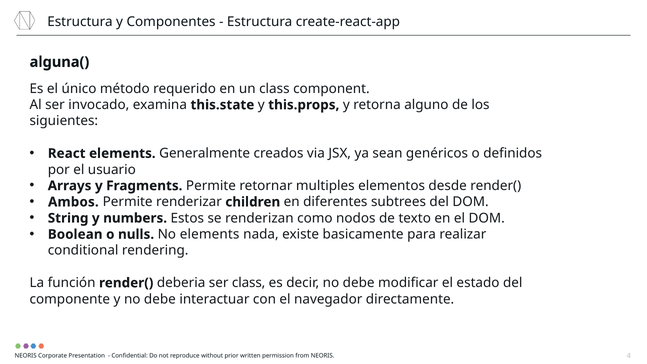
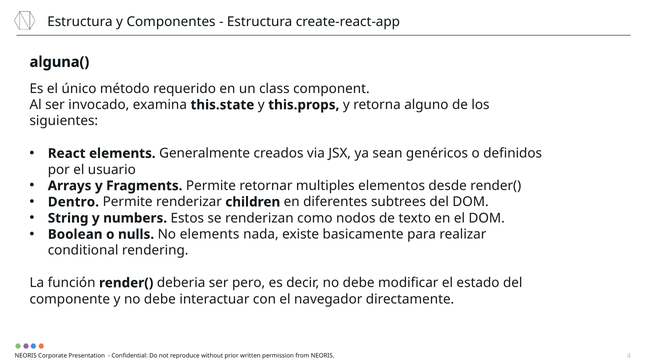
Ambos: Ambos -> Dentro (73, 202)
ser class: class -> pero (249, 283)
